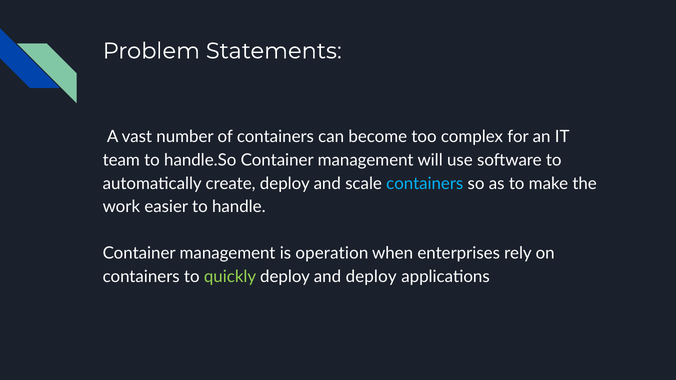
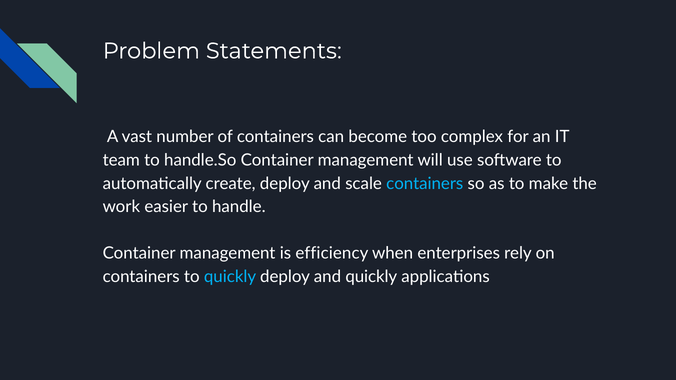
operation: operation -> efficiency (332, 254)
quickly colour: light green -> light blue (230, 277)
and deploy: deploy -> quickly (371, 277)
